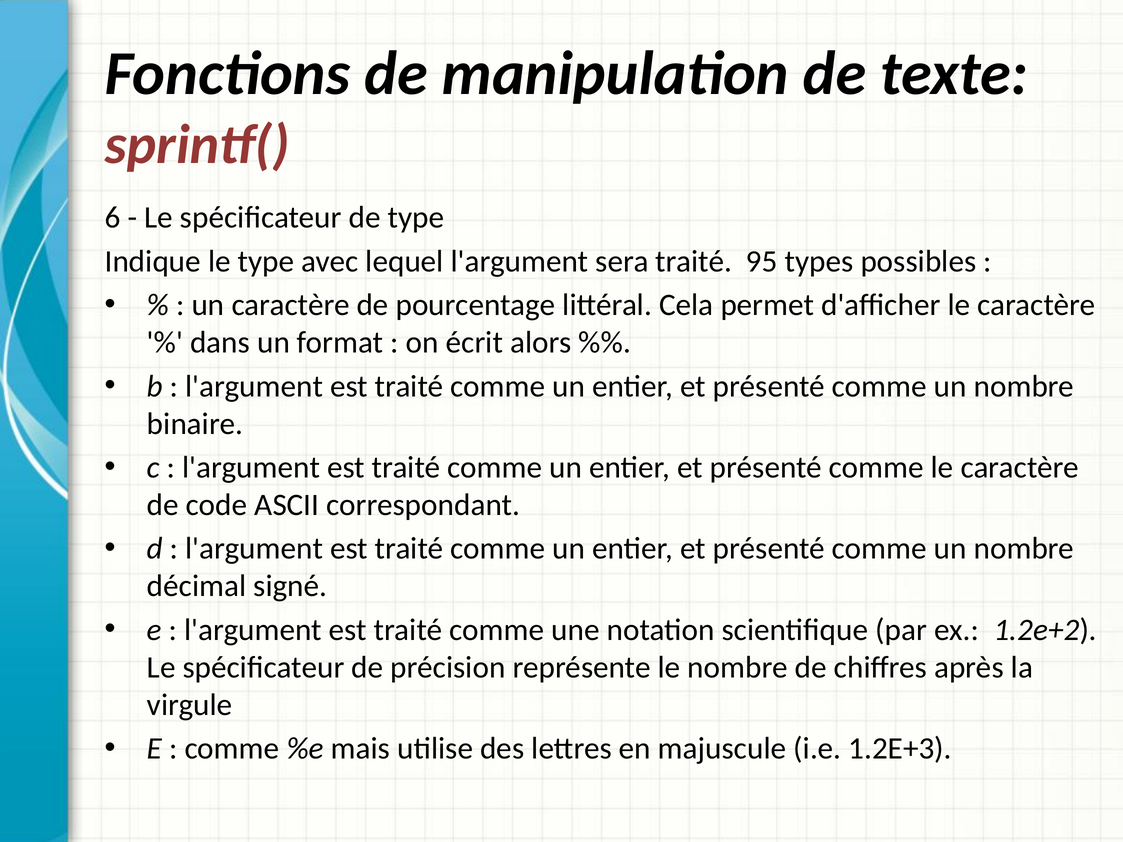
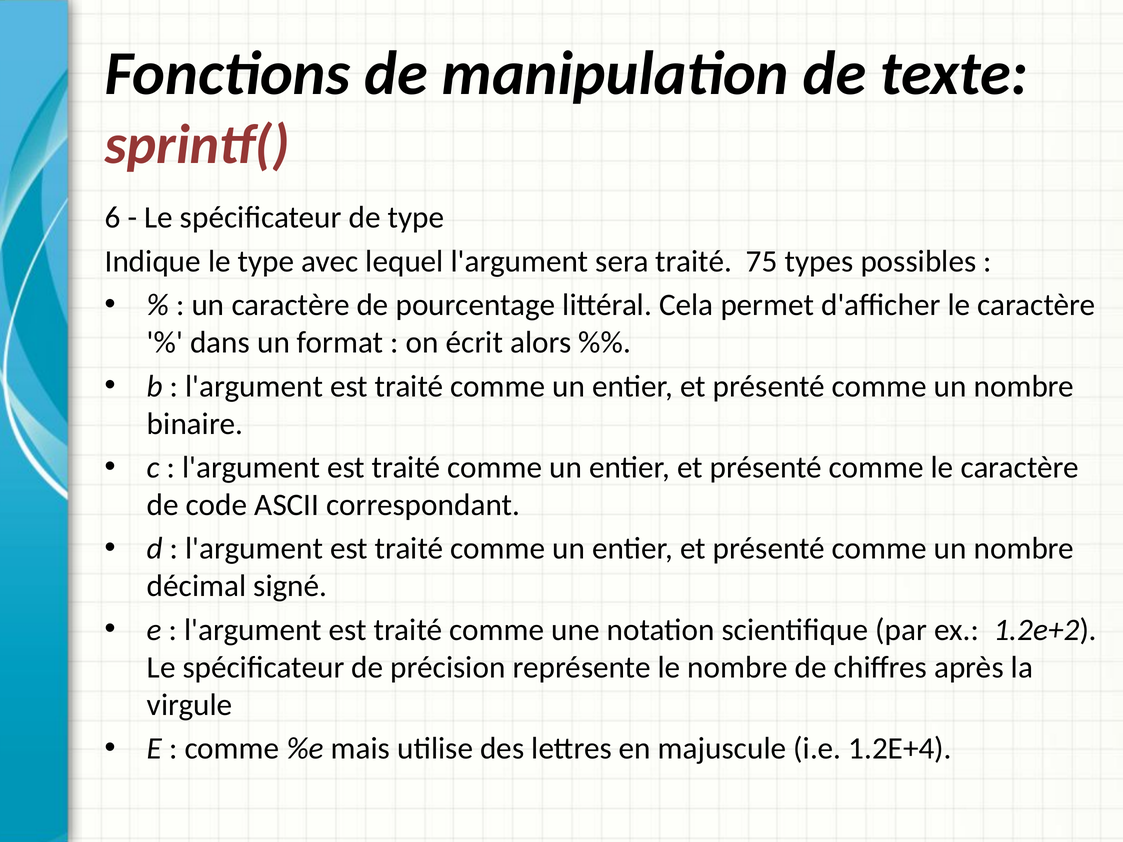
95: 95 -> 75 (762, 261)
1.2E+3: 1.2E+3 -> 1.2E+4 (900, 749)
